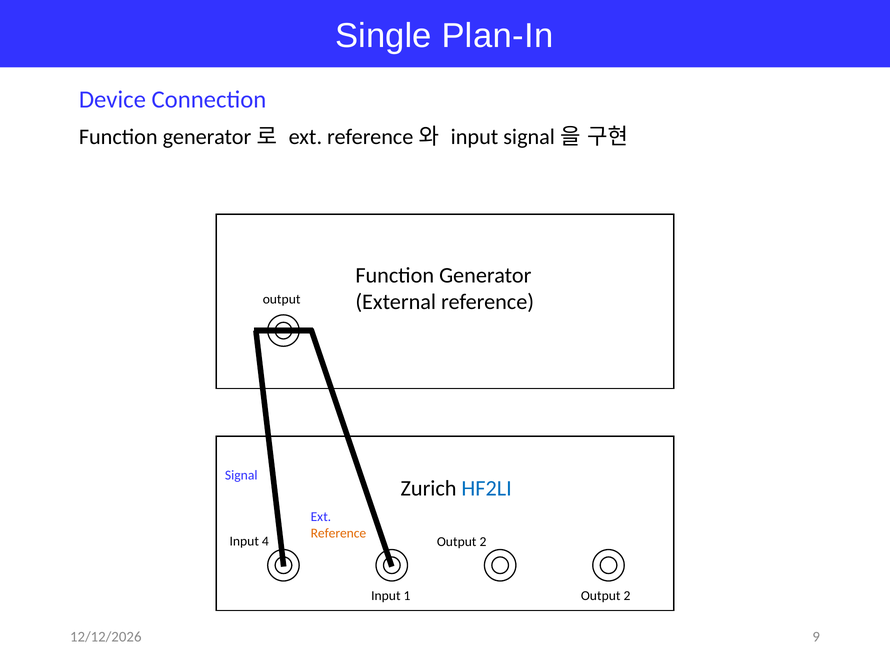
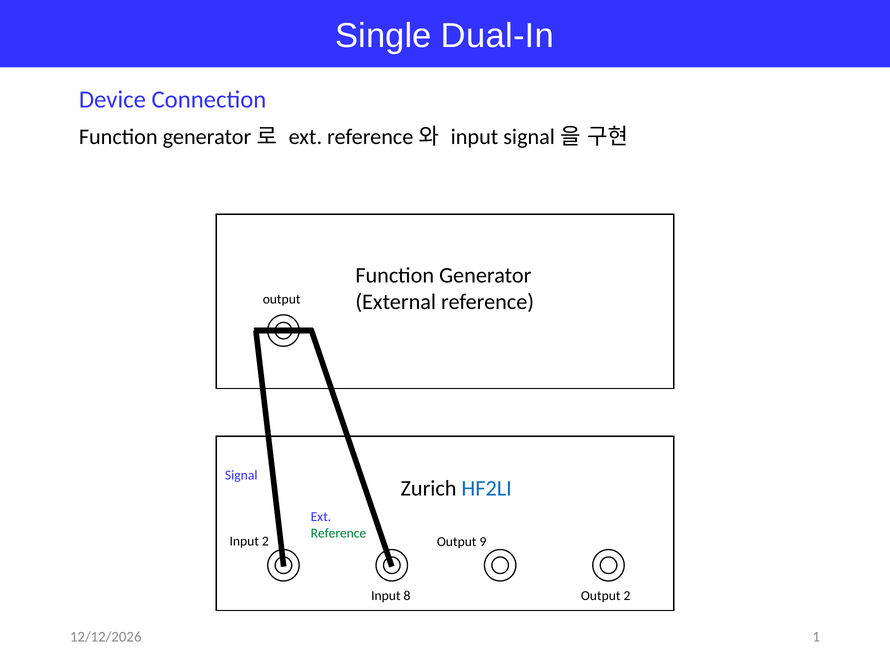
Plan-In: Plan-In -> Dual-In (497, 36)
Reference colour: orange -> green (338, 534)
Input 4: 4 -> 2 (265, 542)
2: 2 -> 9 (483, 542)
1: 1 -> 8 (407, 596)
9: 9 -> 1 (816, 637)
